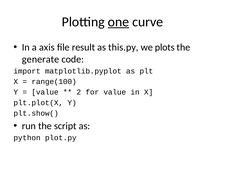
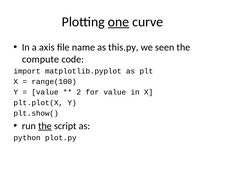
result: result -> name (83, 47)
plots: plots -> seen (165, 47)
generate: generate -> compute (41, 59)
the underline: none -> present (45, 126)
